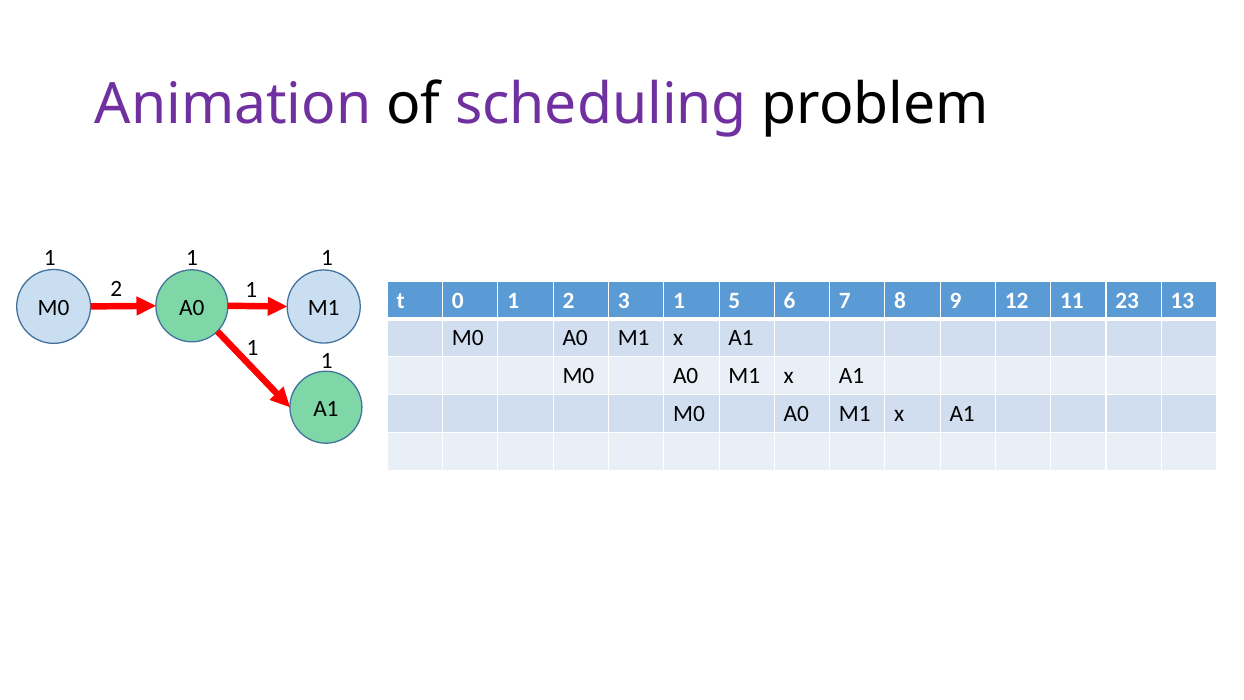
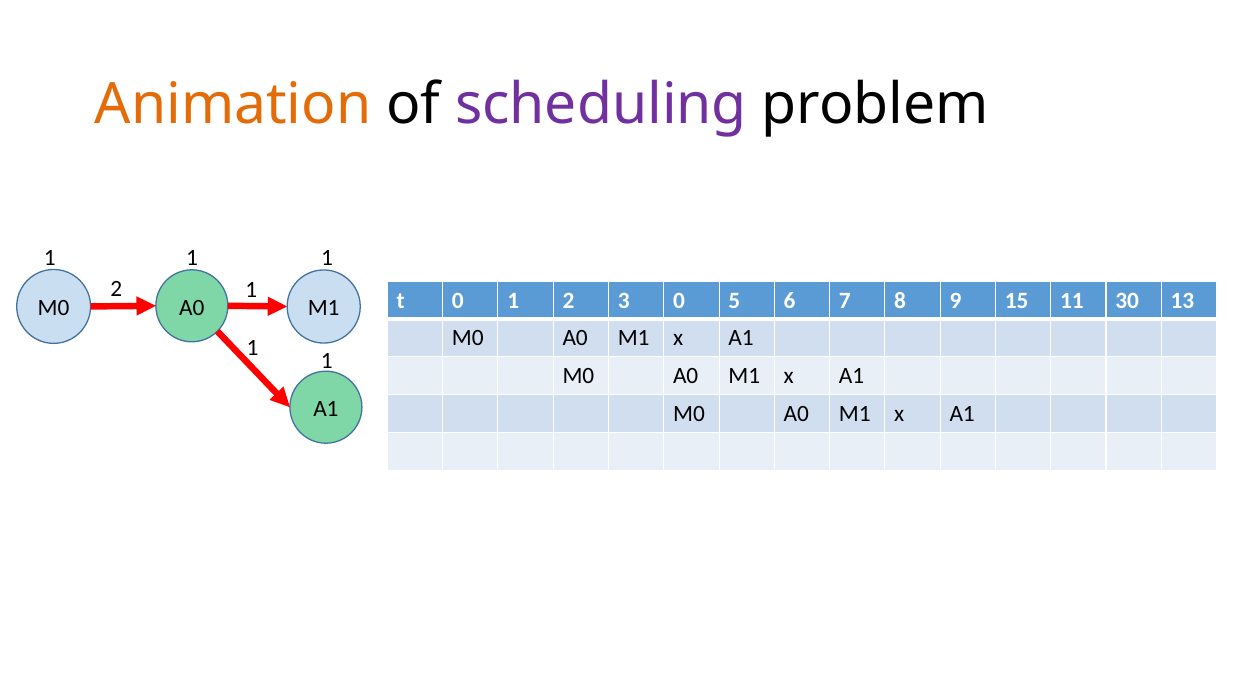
Animation colour: purple -> orange (233, 104)
3 1: 1 -> 0 (679, 300)
12: 12 -> 15 (1017, 300)
23: 23 -> 30 (1127, 300)
